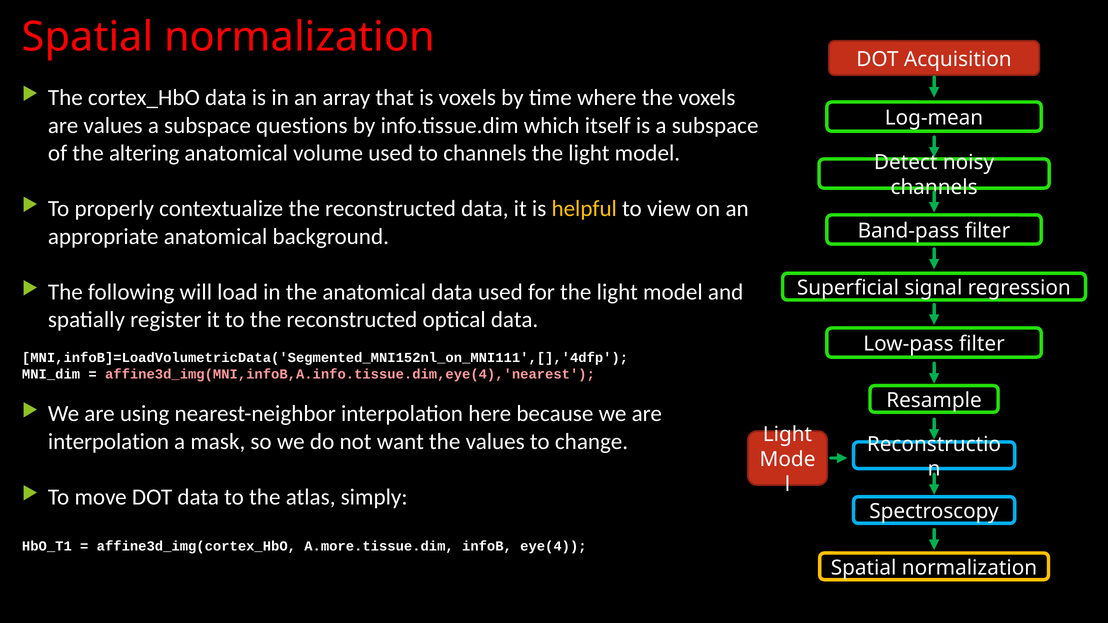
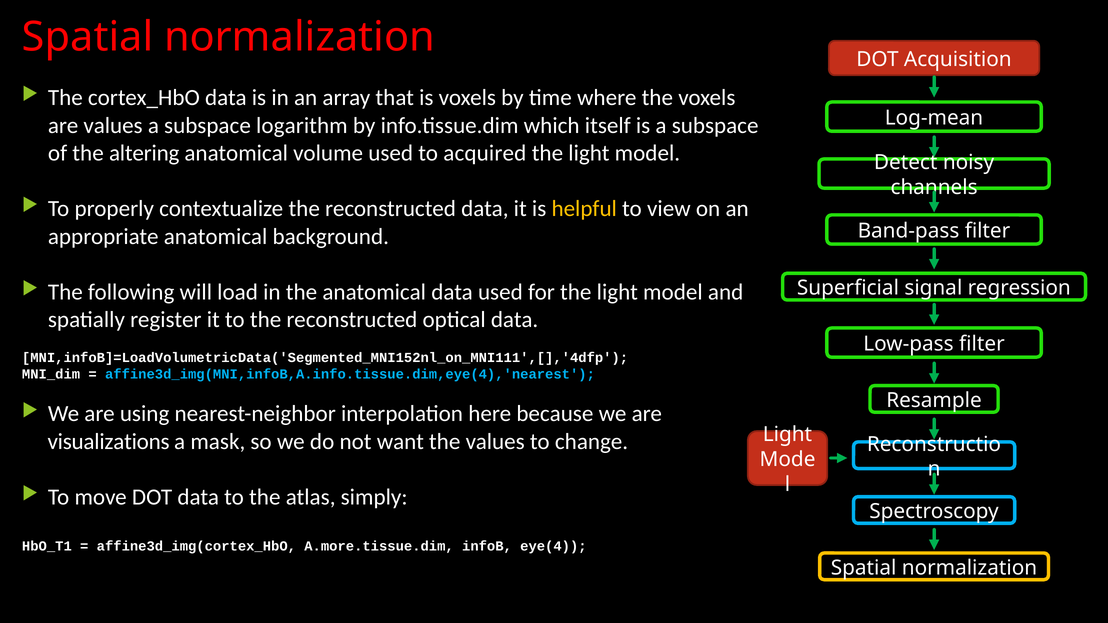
questions: questions -> logarithm (302, 126)
to channels: channels -> acquired (485, 153)
affine3d_img(MNI,infoB,A.info.tissue.dim,eye(4),'nearest colour: pink -> light blue (350, 375)
interpolation: interpolation -> visualizations (109, 442)
